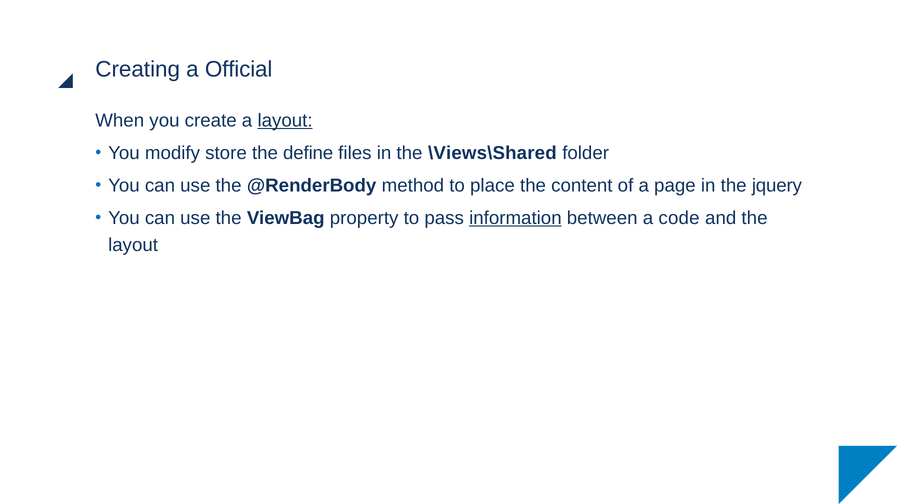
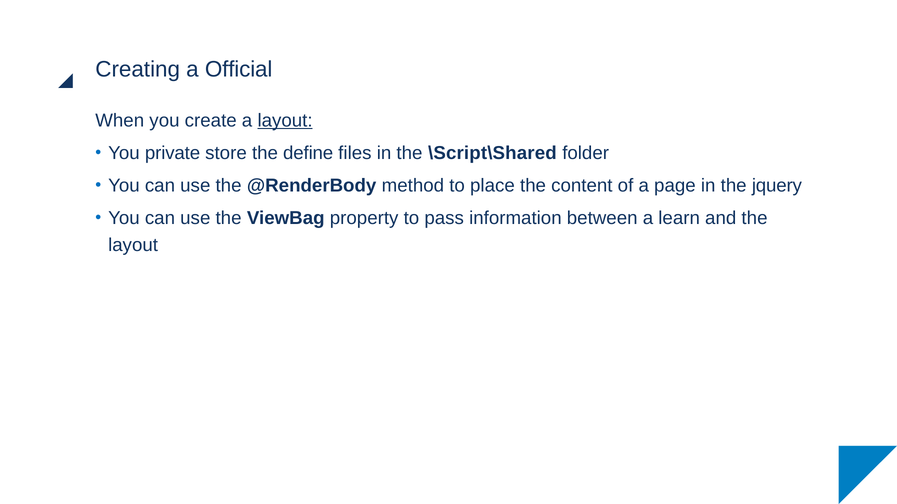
modify: modify -> private (173, 153)
\Views\Shared: \Views\Shared -> \Script\Shared (492, 153)
information underline: present -> none (515, 218)
code: code -> learn (679, 218)
